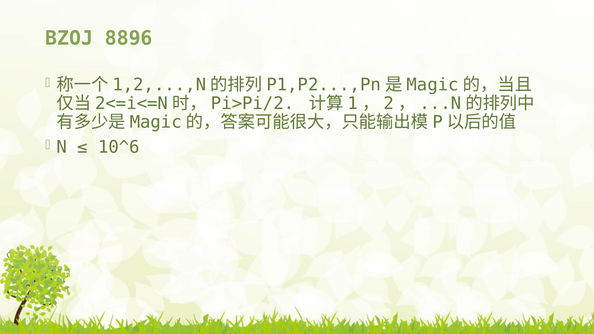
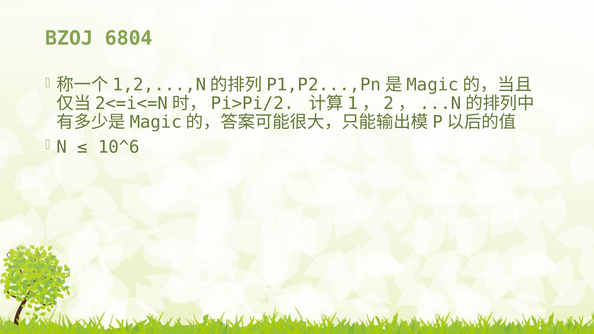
8896: 8896 -> 6804 (129, 38)
